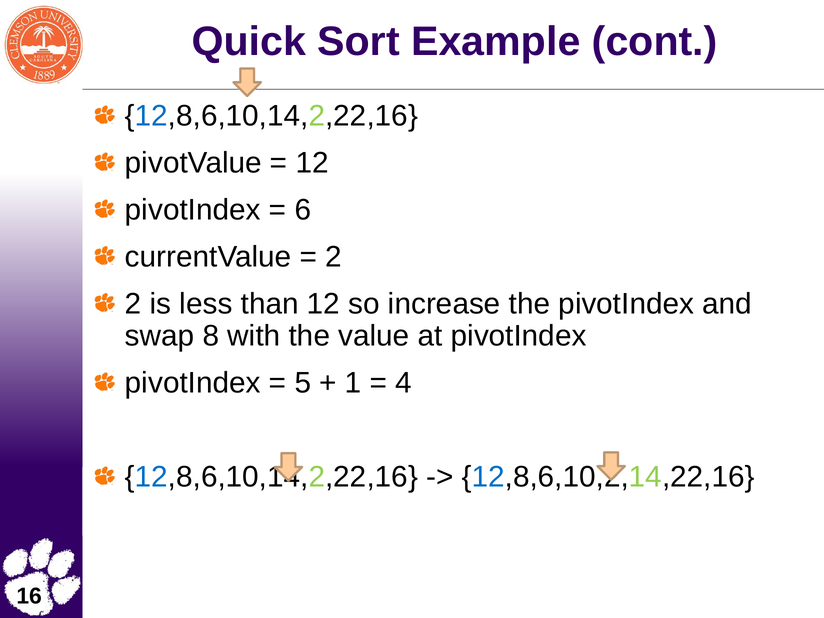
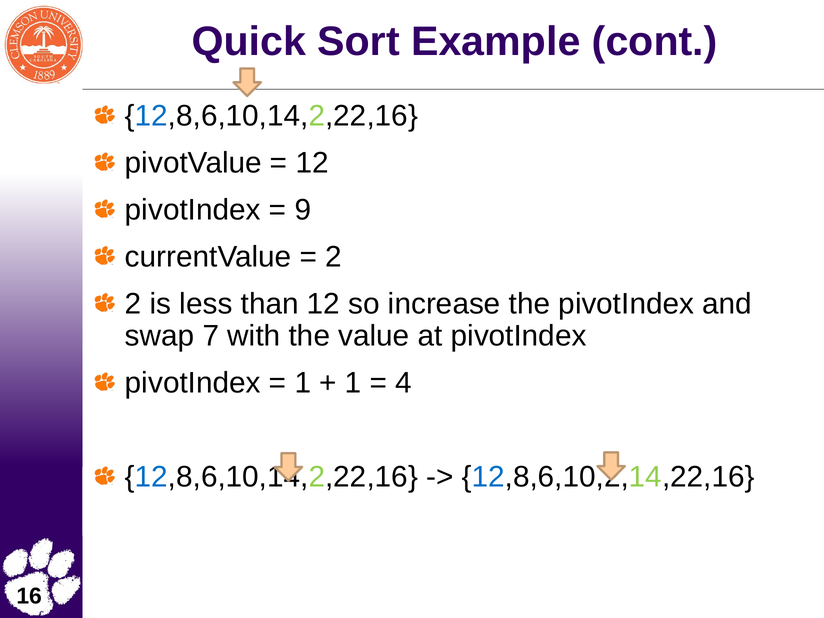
6: 6 -> 9 (303, 210)
8: 8 -> 7 (211, 336)
5: 5 -> 1 (303, 383)
